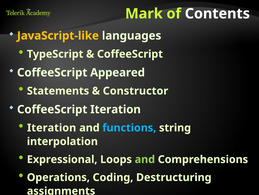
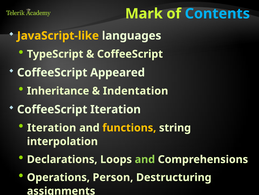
Contents colour: white -> light blue (217, 14)
Statements: Statements -> Inheritance (58, 91)
Constructor: Constructor -> Indentation (136, 91)
functions colour: light blue -> yellow (129, 127)
Expressional: Expressional -> Declarations (62, 159)
Coding: Coding -> Person (113, 177)
